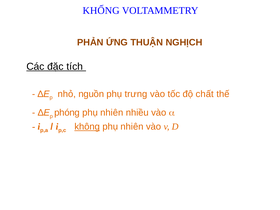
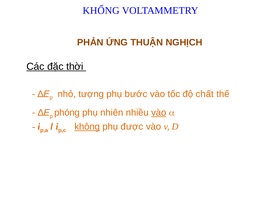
tích: tích -> thời (75, 66)
nguồn: nguồn -> tượng (91, 94)
trưng: trưng -> bước (136, 94)
vào underline: none -> present (159, 113)
nhiên: nhiên -> được (132, 127)
